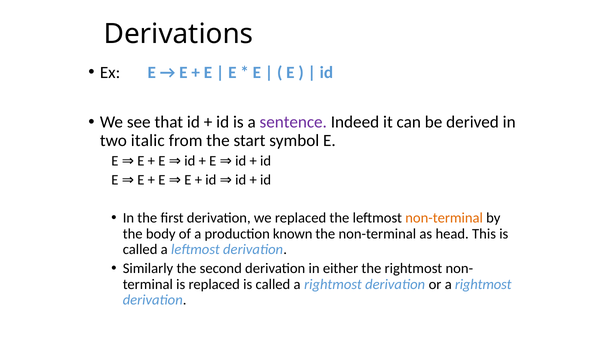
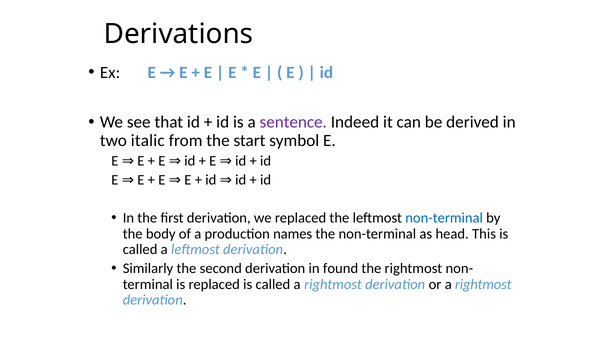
non-terminal colour: orange -> blue (444, 218)
known: known -> names (293, 234)
either: either -> found (341, 269)
